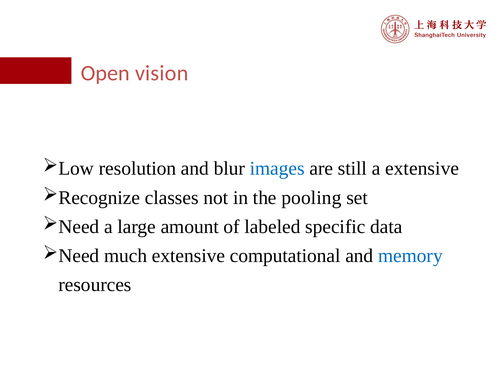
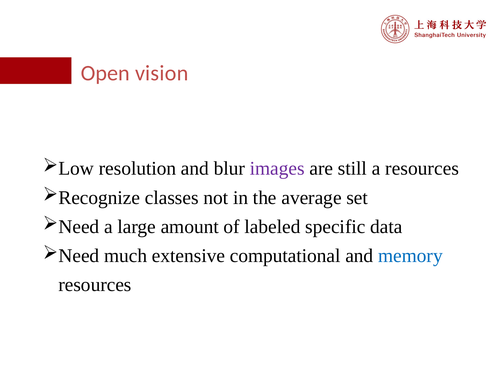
images colour: blue -> purple (277, 169)
a extensive: extensive -> resources (422, 169)
pooling: pooling -> average (312, 198)
